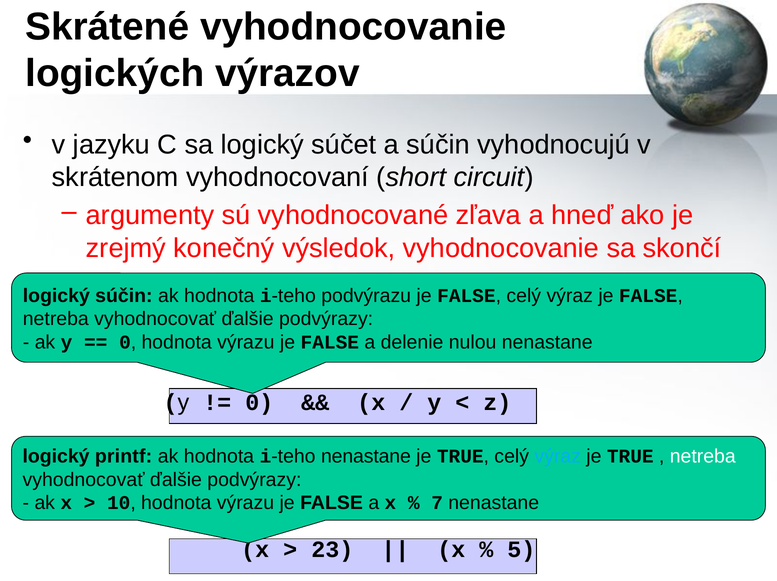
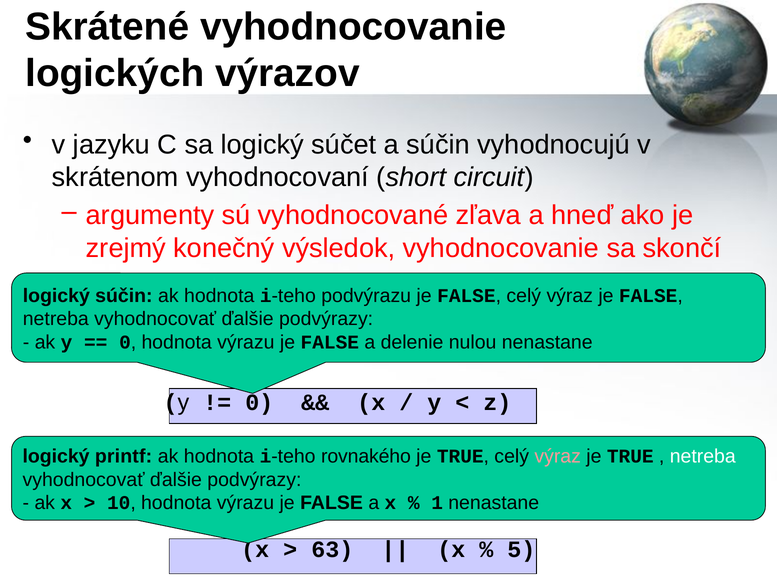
i-teho nenastane: nenastane -> rovnakého (366, 456)
výraz colour: light blue -> pink (558, 456)
7: 7 -> 1 (437, 503)
23: 23 -> 63 (332, 550)
